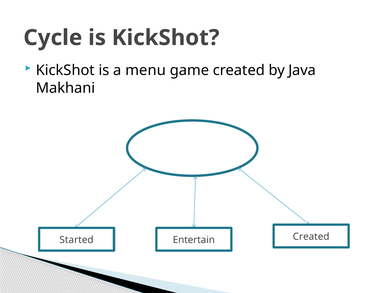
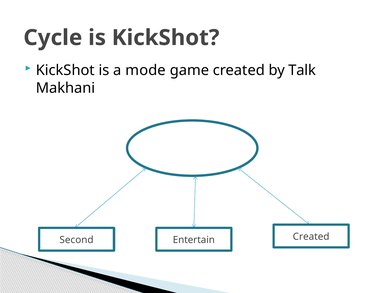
menu: menu -> mode (146, 70)
Java: Java -> Talk (302, 70)
Started: Started -> Second (76, 240)
